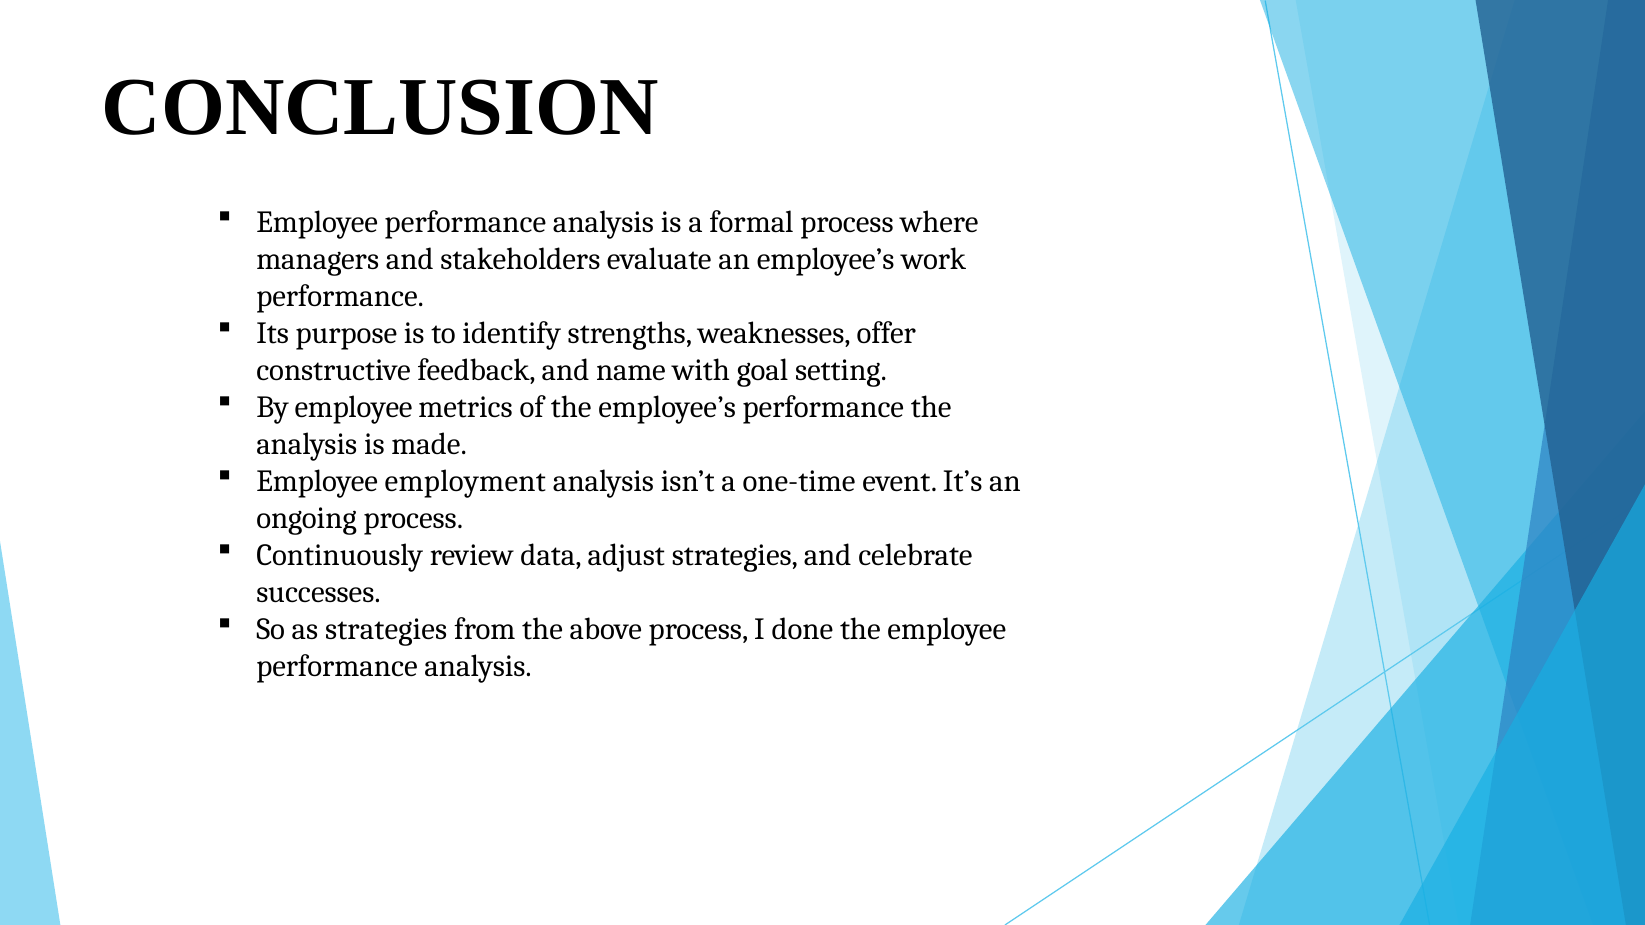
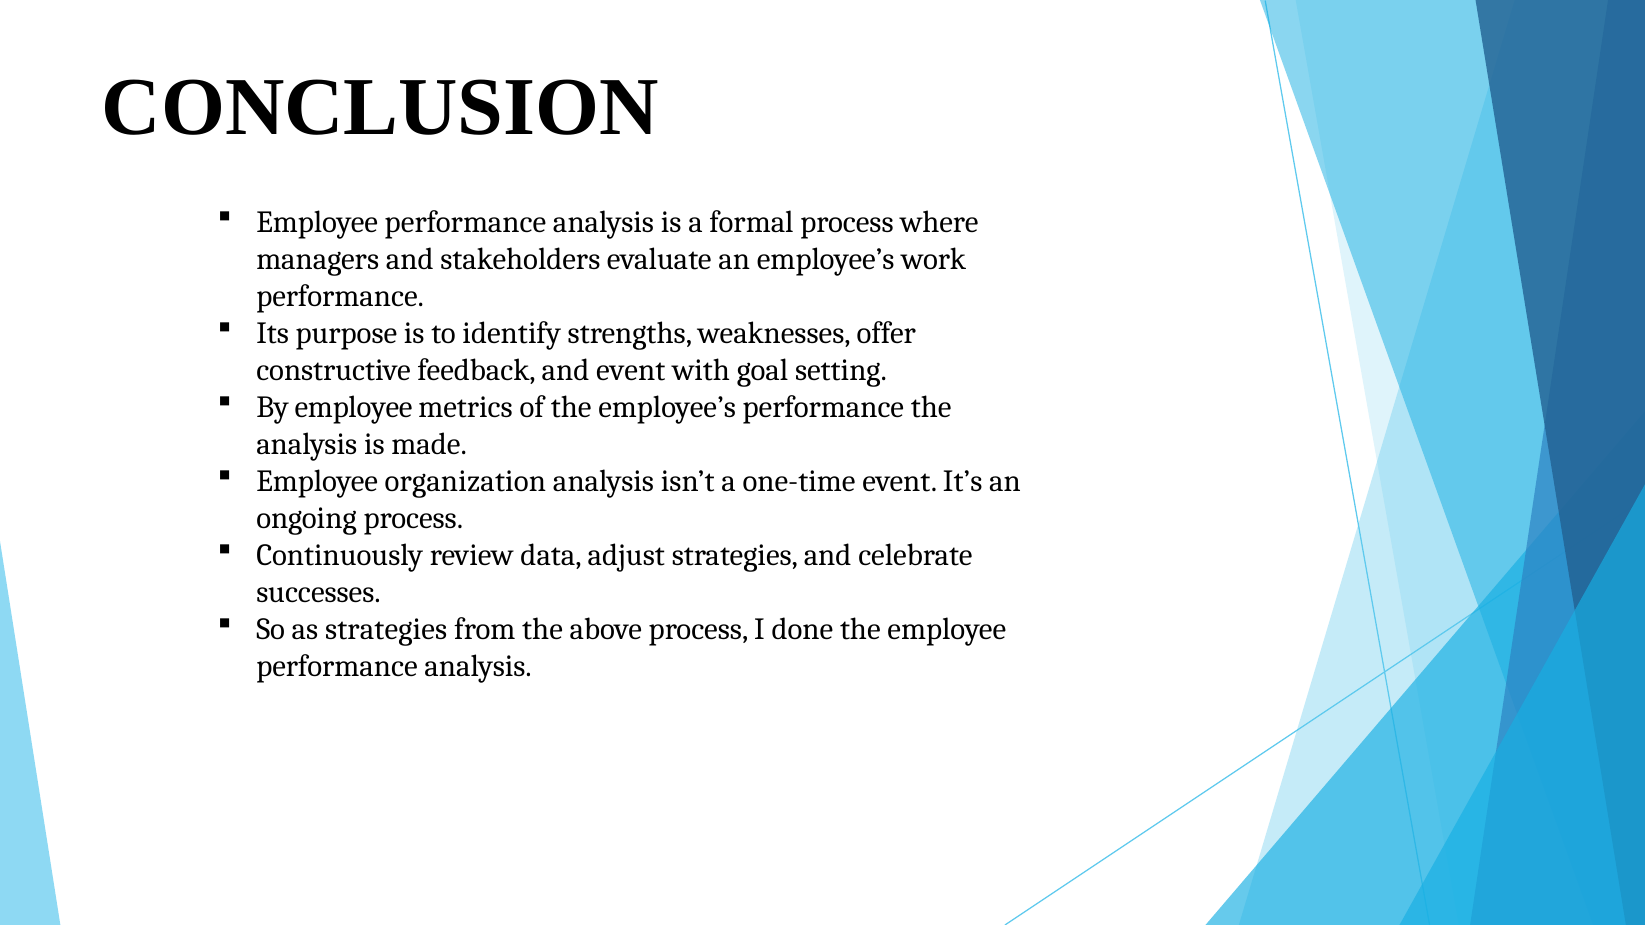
and name: name -> event (631, 370)
employment: employment -> organization (465, 481)
